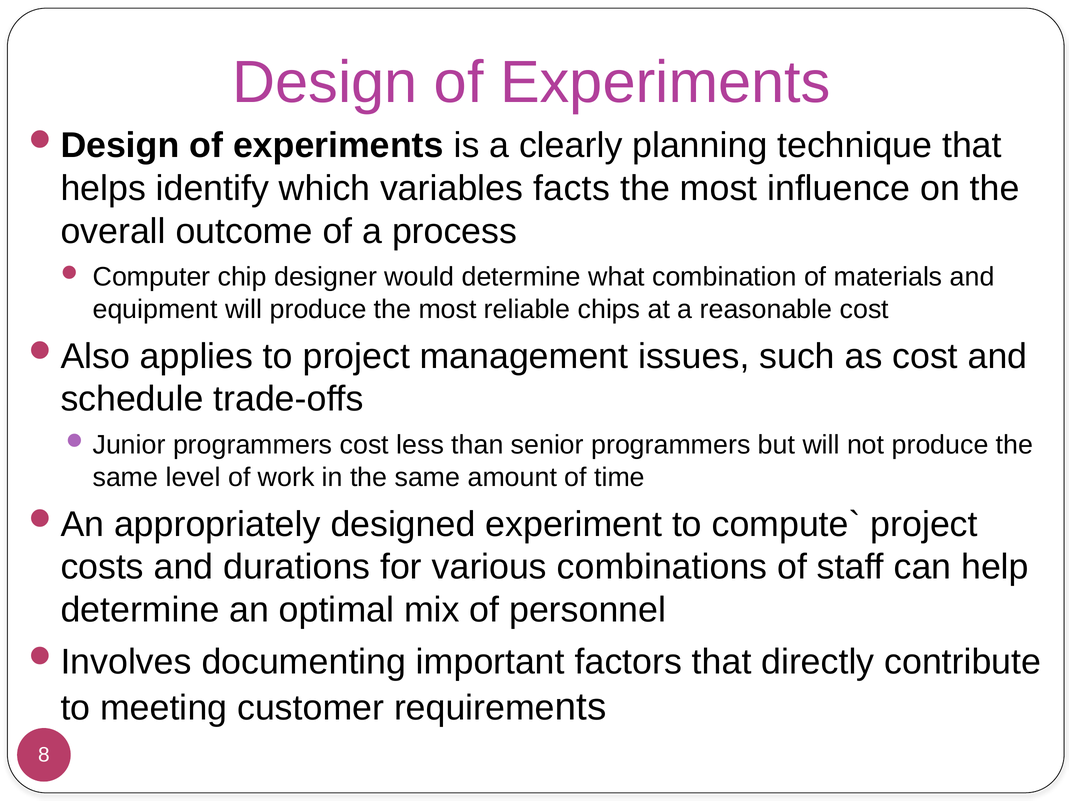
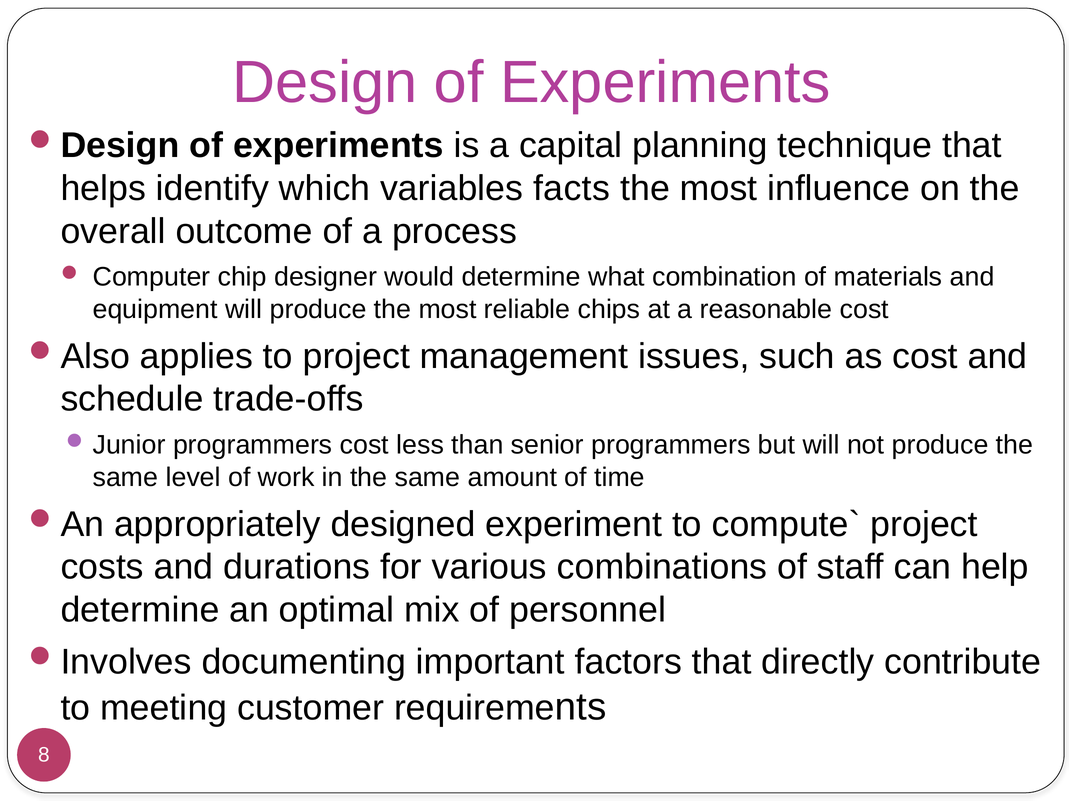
clearly: clearly -> capital (571, 145)
